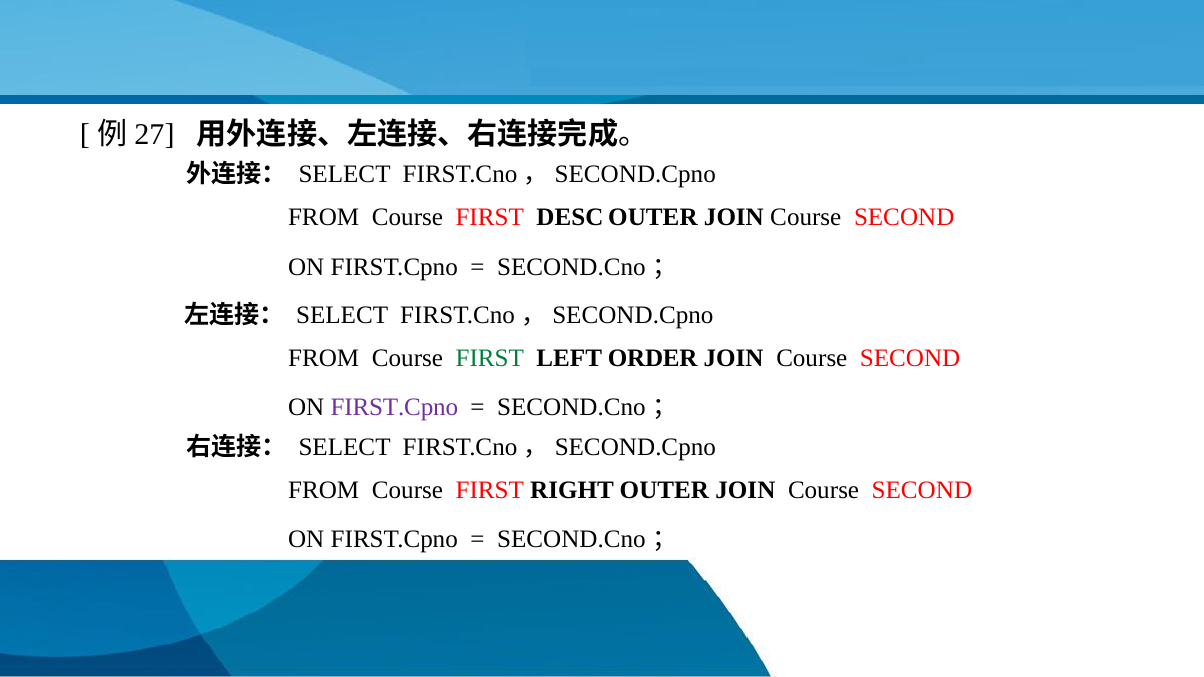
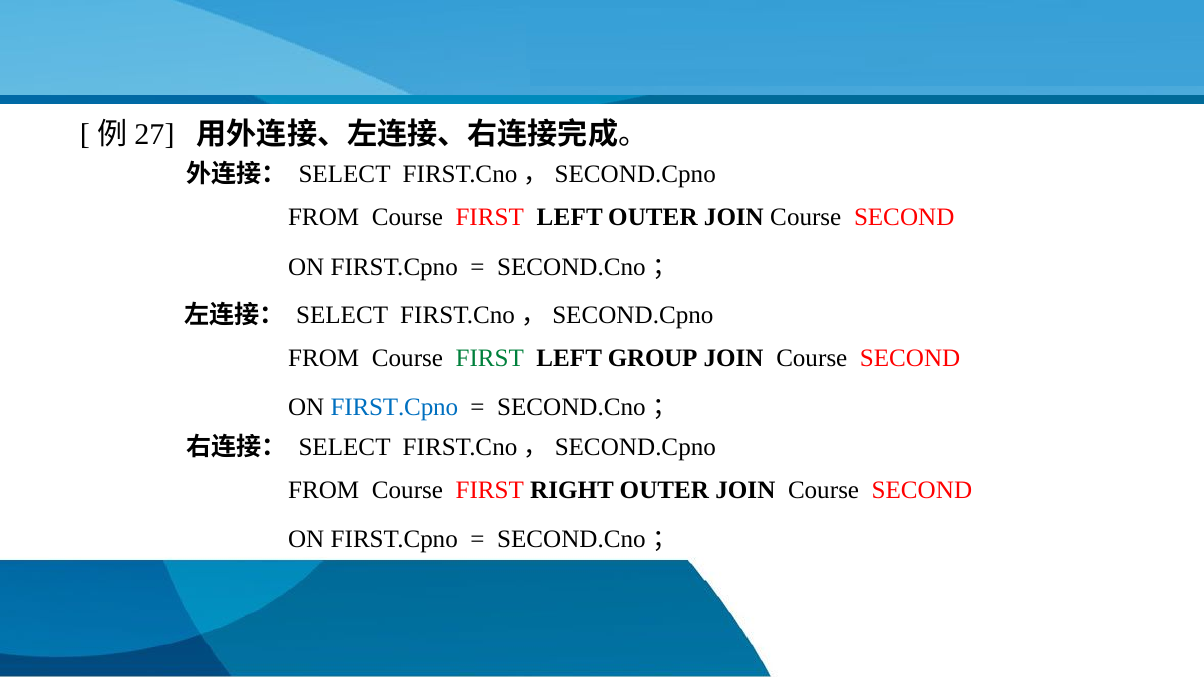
DESC: DESC -> LEFT (570, 218)
ORDER: ORDER -> GROUP (653, 358)
FIRST.Cpno colour: purple -> blue (394, 407)
